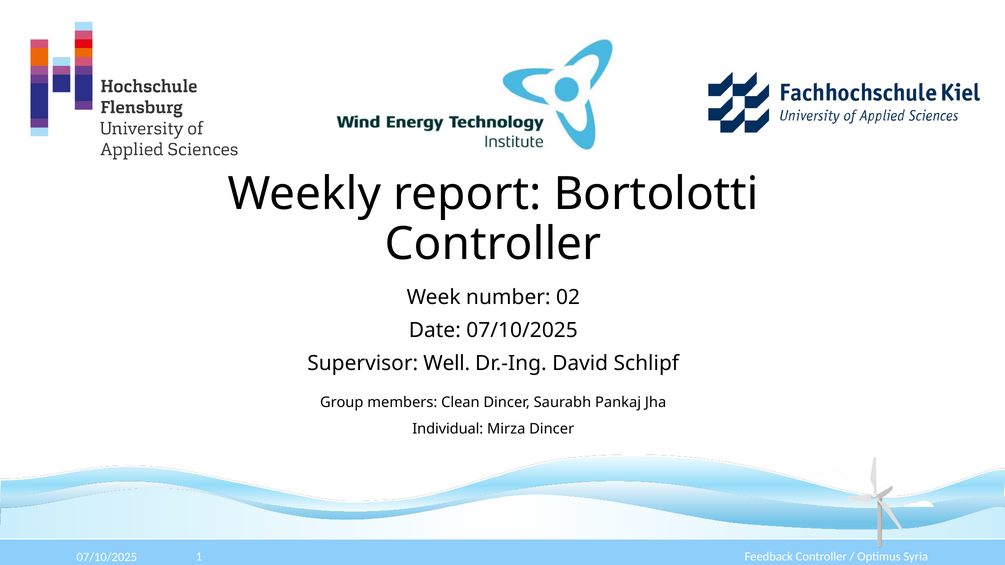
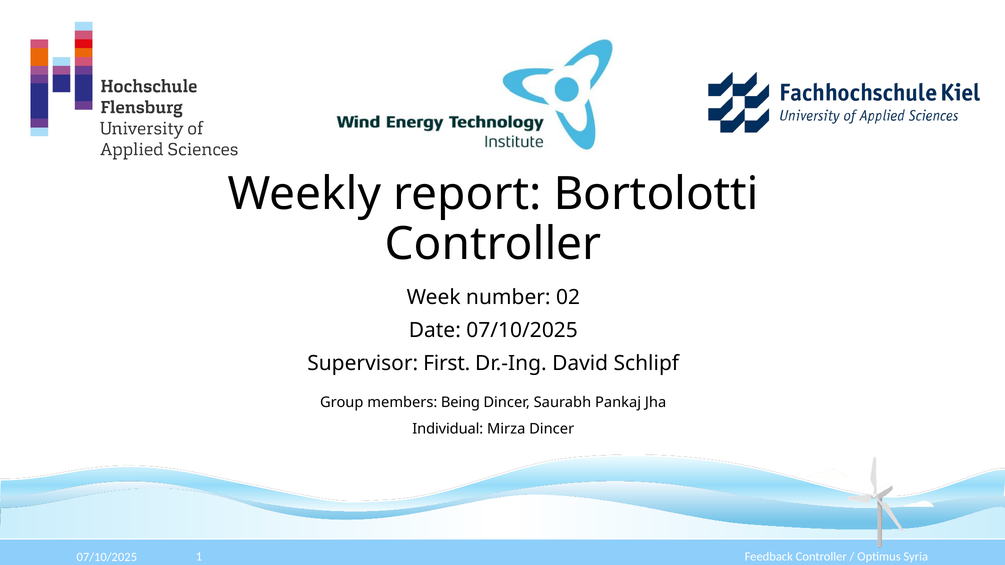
Well: Well -> First (447, 364)
Clean: Clean -> Being (460, 403)
